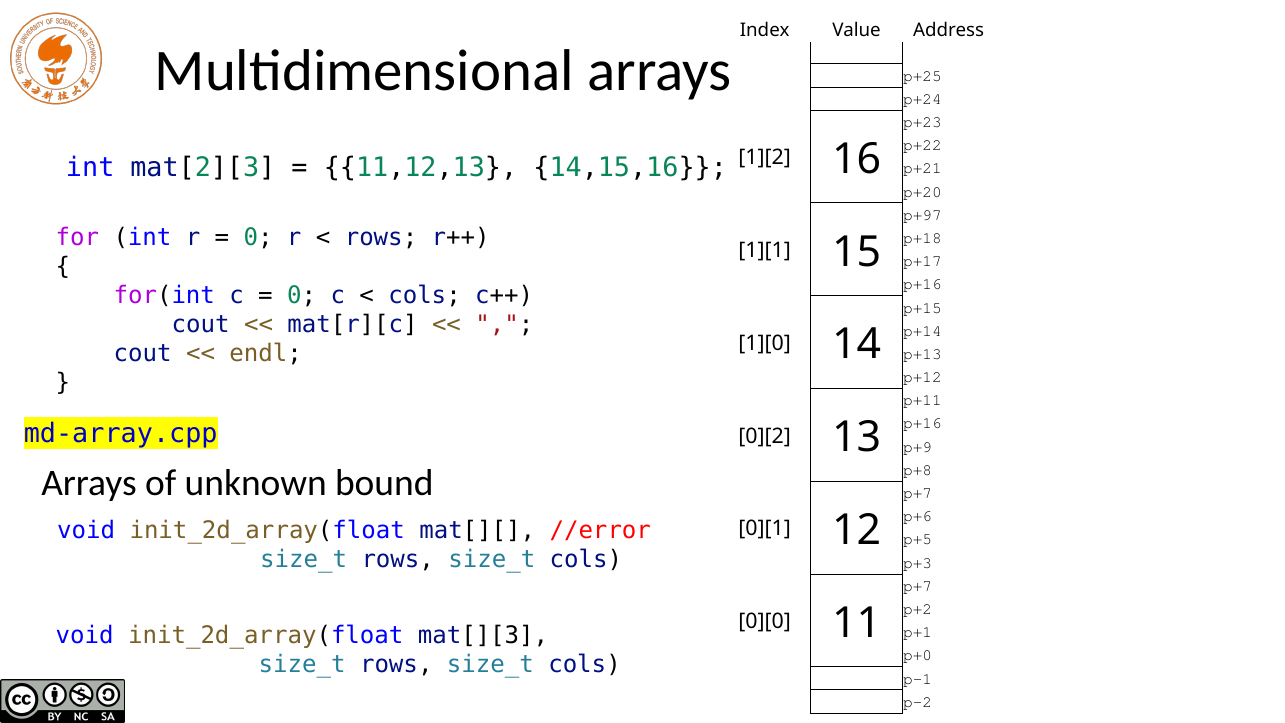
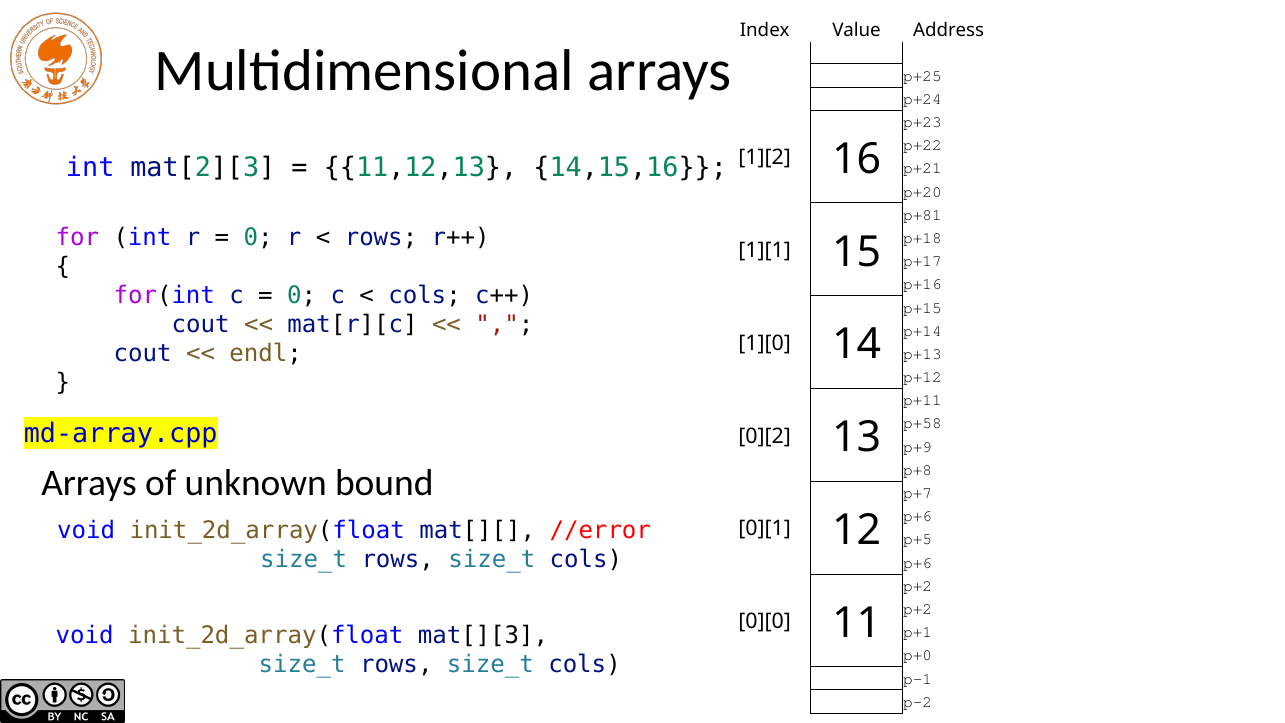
p+97: p+97 -> p+81 (922, 215)
p+16: p+16 -> p+58 (922, 424)
p+3: p+3 -> p+6 (918, 563)
p+7: p+7 -> p+2 (918, 586)
